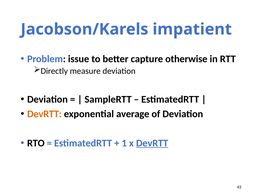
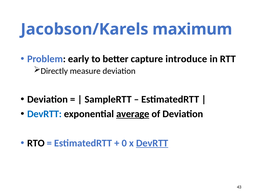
impatient: impatient -> maximum (192, 29)
issue: issue -> early (79, 59)
otherwise: otherwise -> introduce (186, 59)
DevRTT colour: orange -> blue (44, 114)
average underline: none -> present (133, 114)
1: 1 -> 0 (124, 144)
